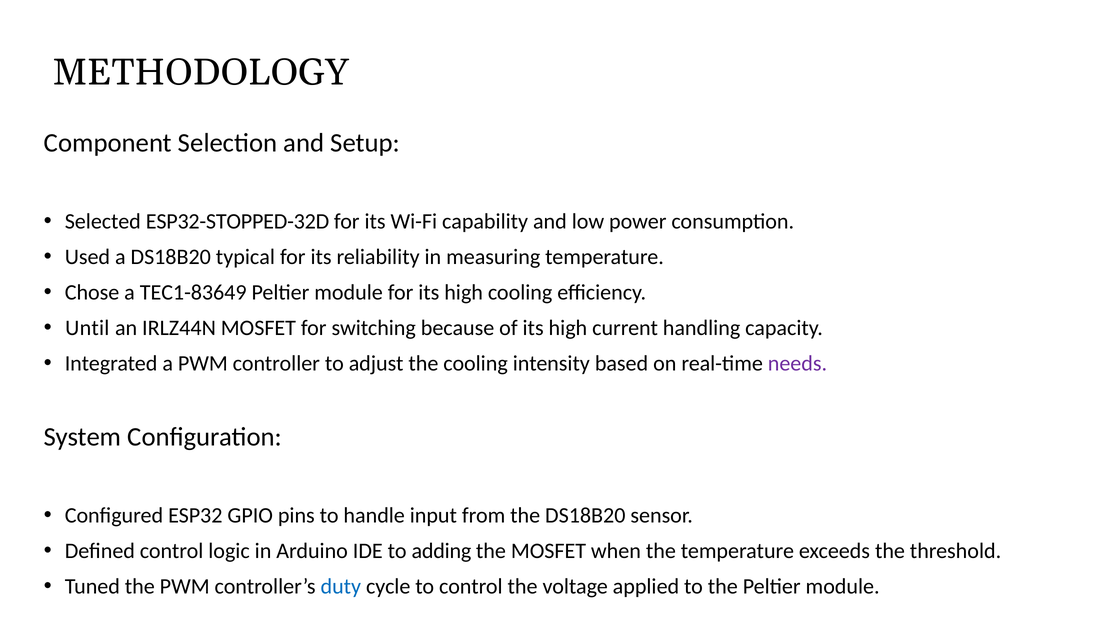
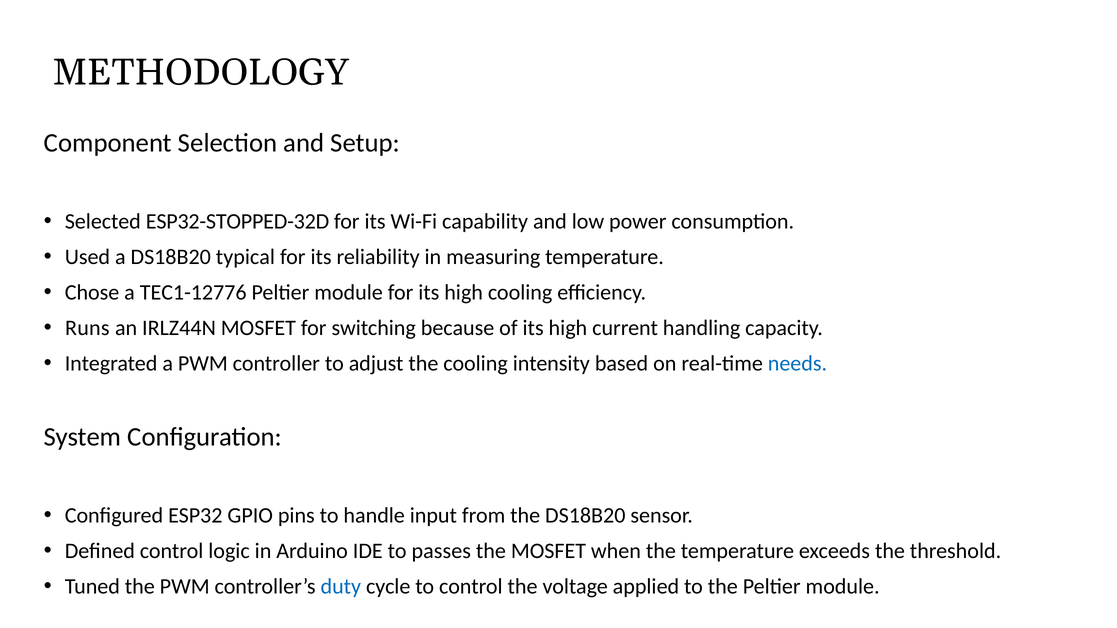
TEC1-83649: TEC1-83649 -> TEC1-12776 (193, 292)
Until: Until -> Runs (87, 328)
needs colour: purple -> blue (797, 363)
adding: adding -> passes (441, 551)
